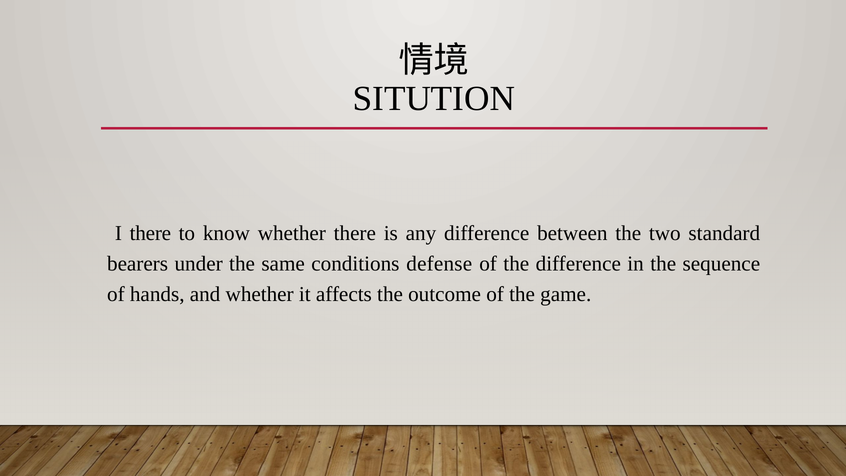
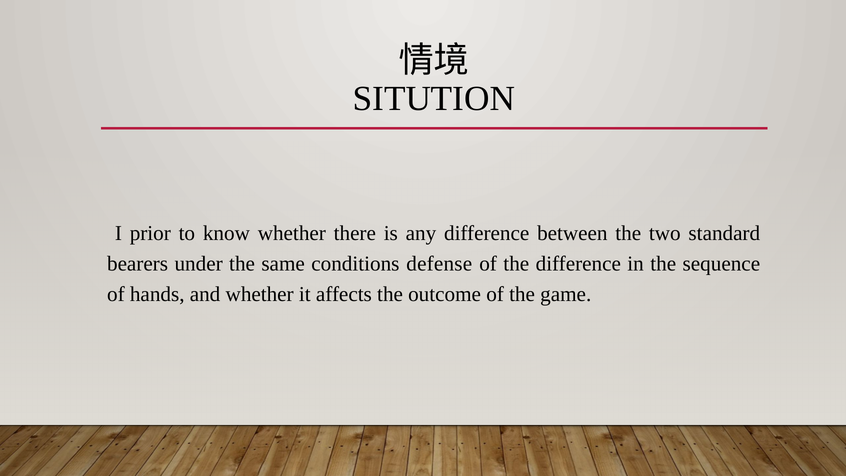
I there: there -> prior (150, 233)
